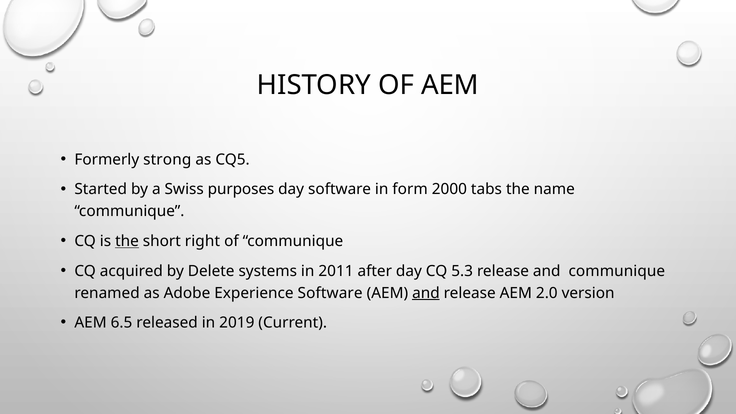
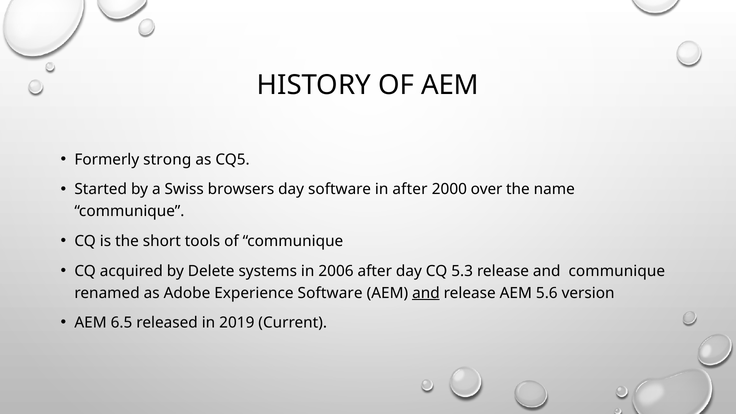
purposes: purposes -> browsers (241, 189)
in form: form -> after (410, 189)
tabs: tabs -> over (487, 189)
the underline: present -> none (127, 241)
right: right -> tools (203, 241)
2011: 2011 -> 2006 (336, 271)
2.0: 2.0 -> 5.6 (547, 293)
